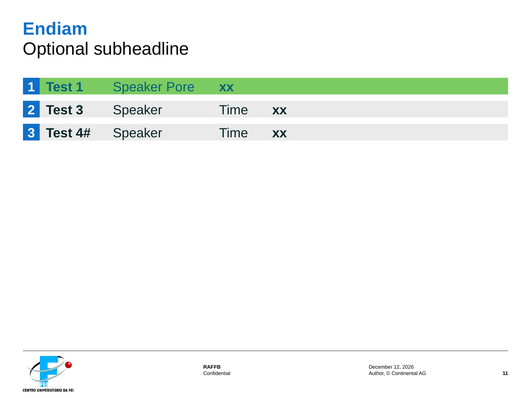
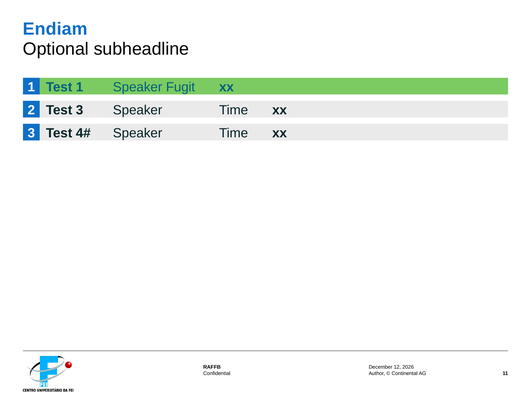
Pore: Pore -> Fugit (181, 87)
